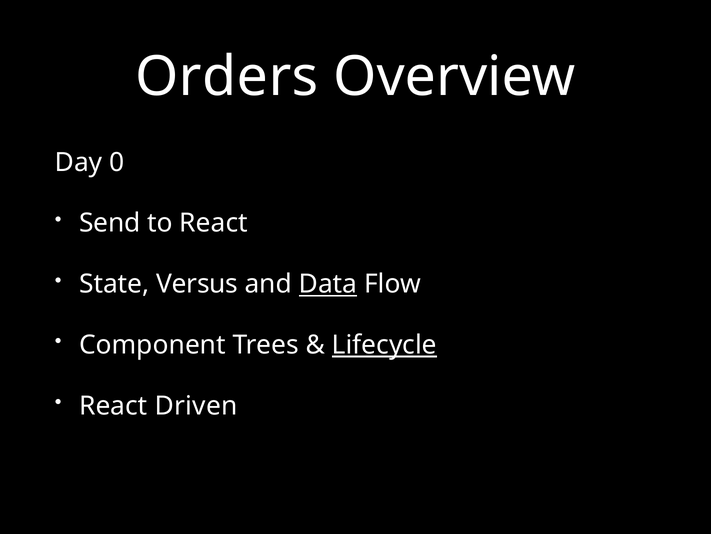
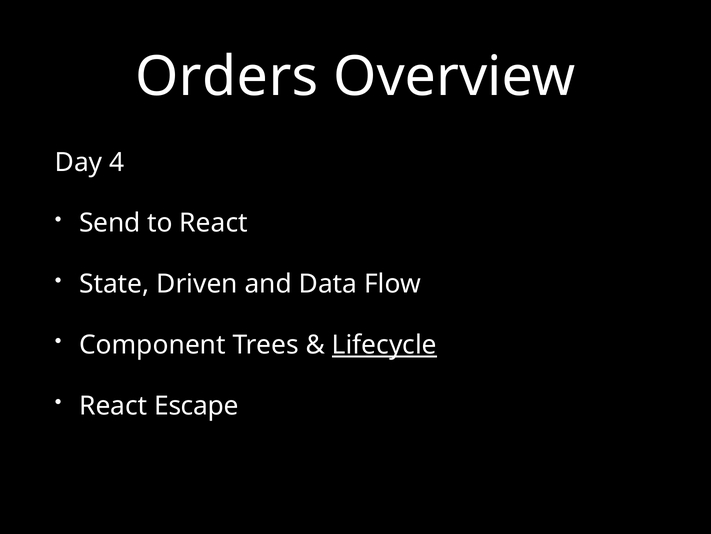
0: 0 -> 4 (117, 162)
Versus: Versus -> Driven (197, 284)
Data underline: present -> none (328, 284)
Driven: Driven -> Escape (196, 405)
